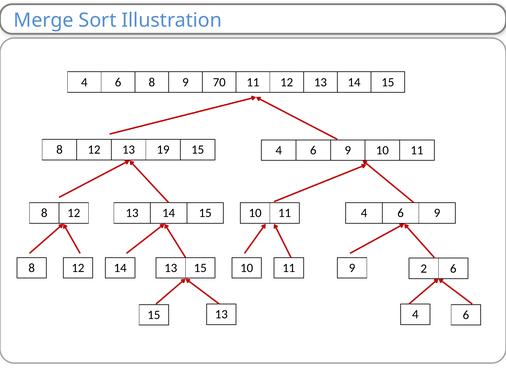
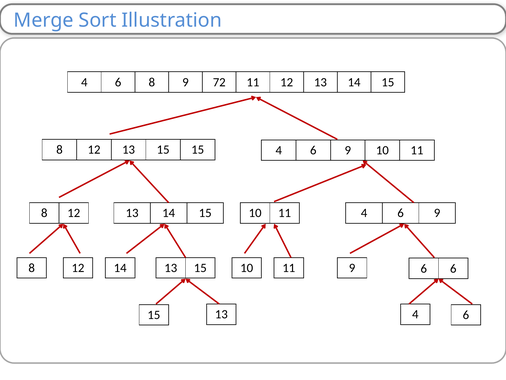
70: 70 -> 72 (219, 82)
12 13 19: 19 -> 15 (163, 150)
15 2: 2 -> 6 (424, 268)
